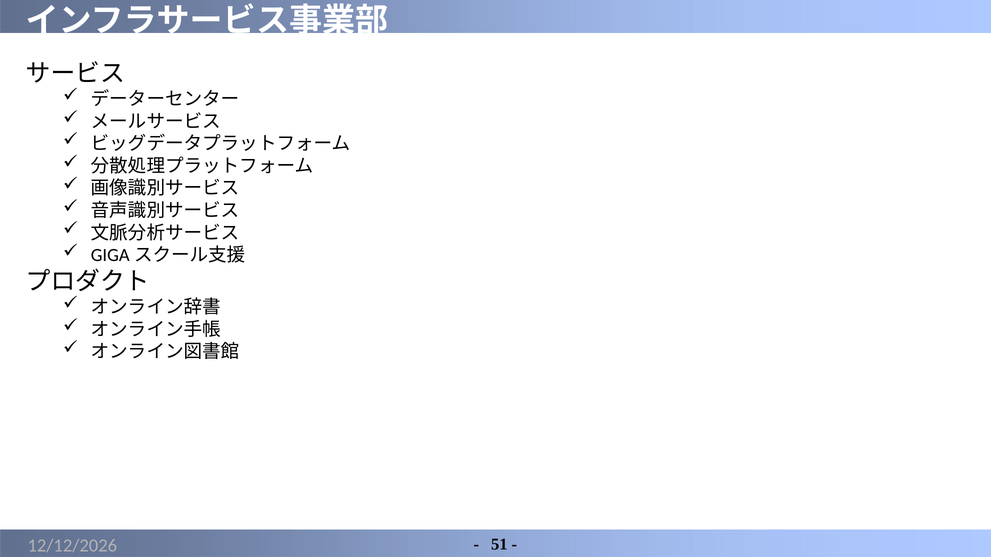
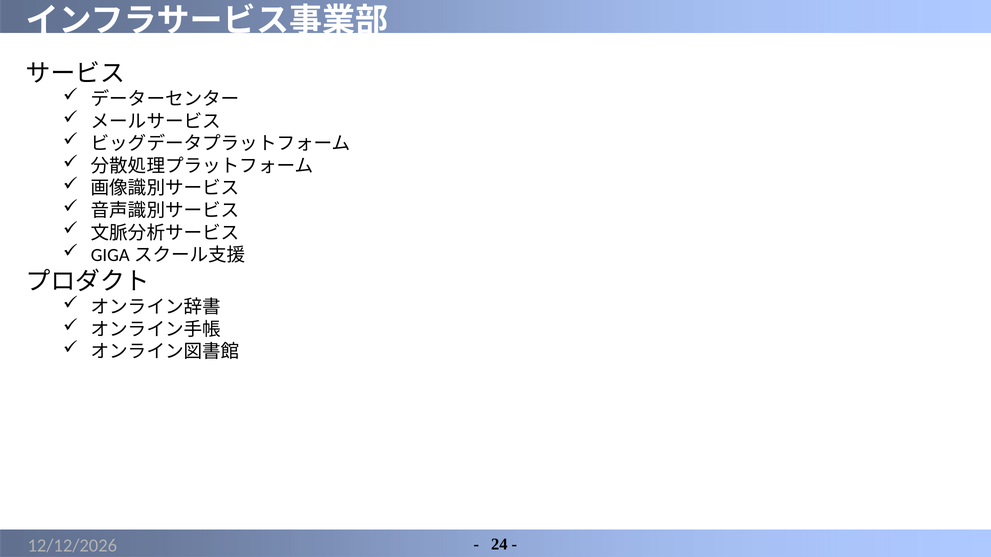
51: 51 -> 24 (499, 545)
